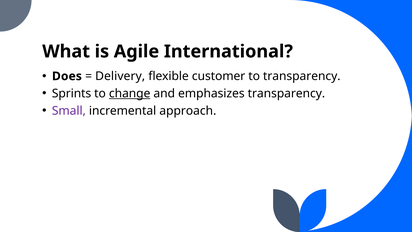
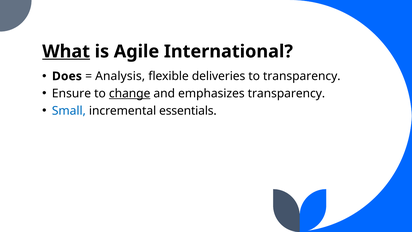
What underline: none -> present (66, 51)
Delivery: Delivery -> Analysis (120, 76)
customer: customer -> deliveries (219, 76)
Sprints: Sprints -> Ensure (72, 93)
Small colour: purple -> blue (69, 111)
approach: approach -> essentials (188, 111)
